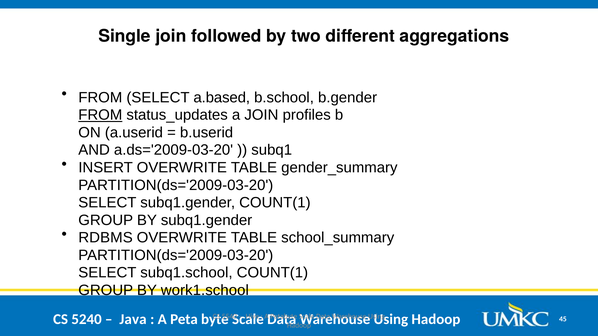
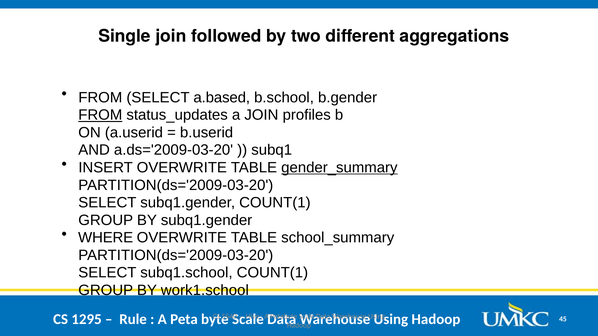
gender_summary underline: none -> present (339, 168)
RDBMS: RDBMS -> WHERE (106, 238)
5240: 5240 -> 1295 (87, 320)
Java: Java -> Rule (133, 320)
